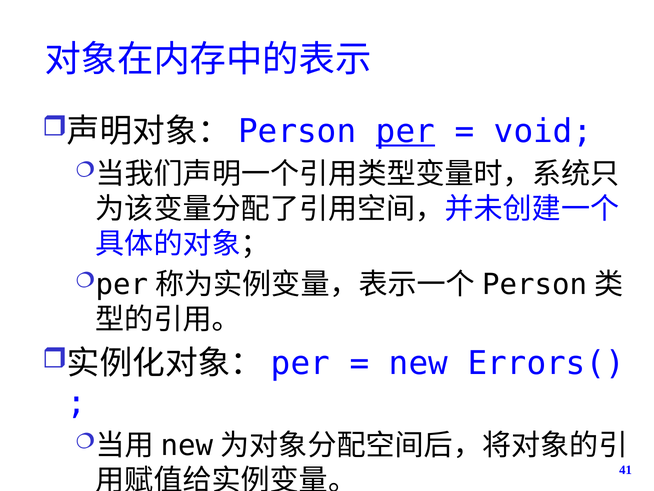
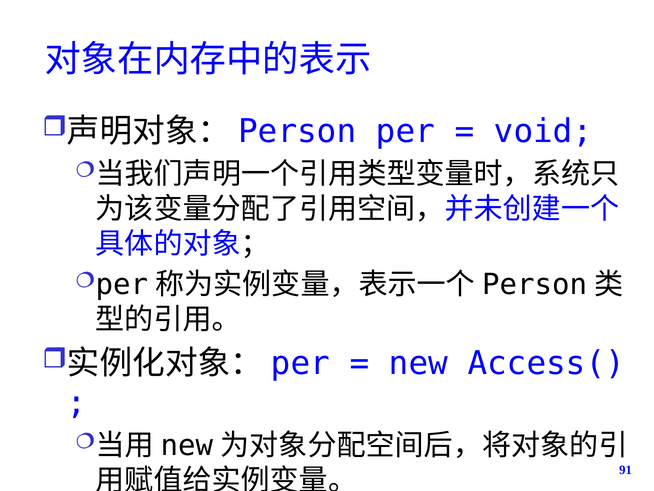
per underline: present -> none (405, 131)
Errors(: Errors( -> Access( (546, 363)
41: 41 -> 91 (626, 470)
